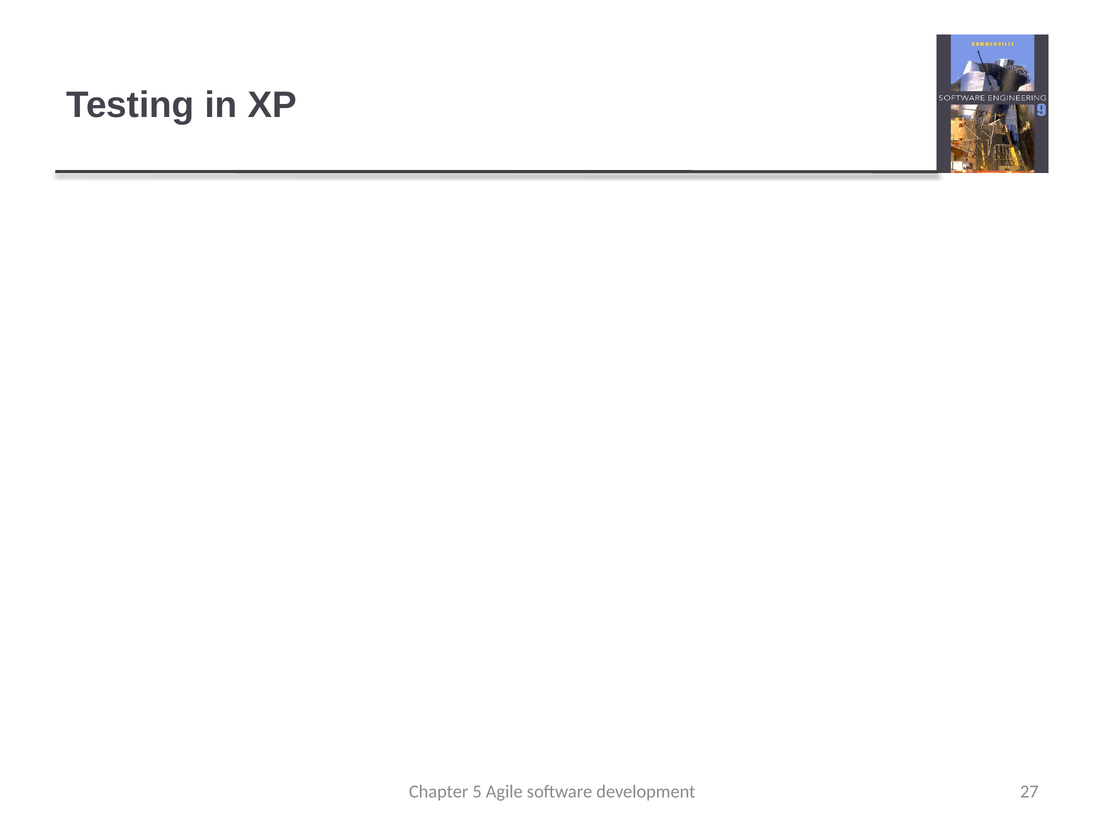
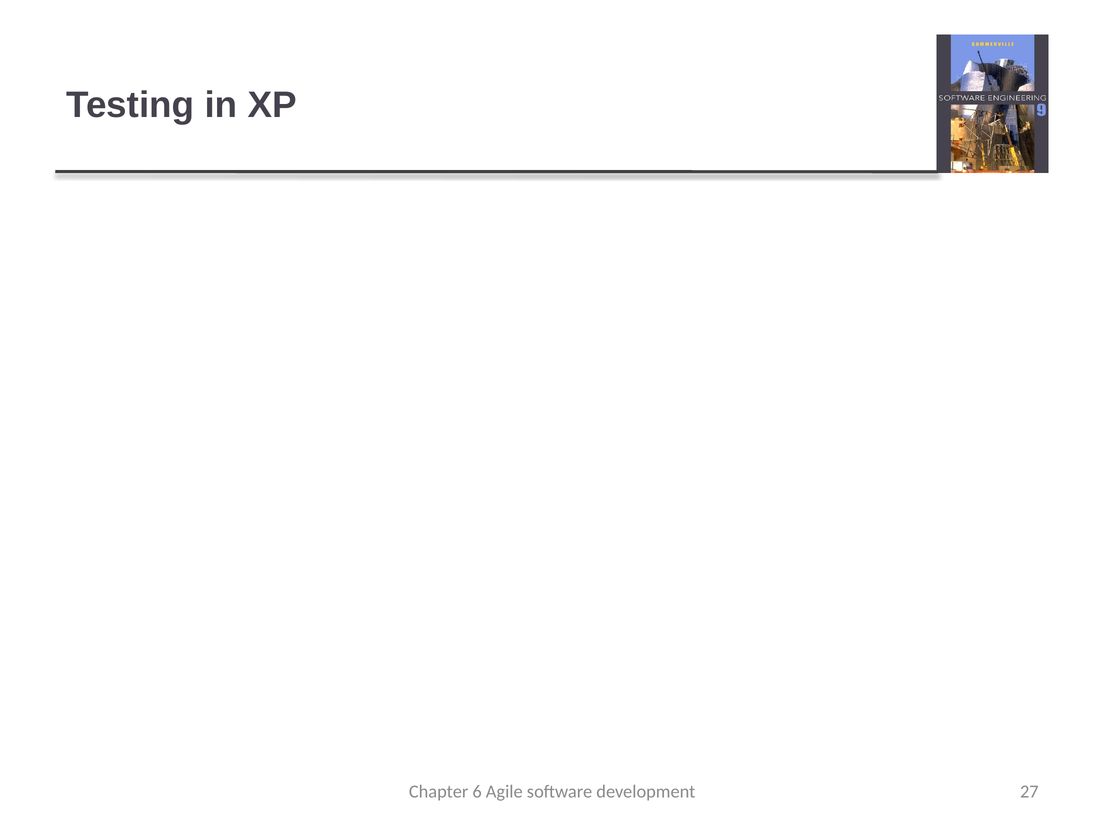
5: 5 -> 6 (477, 791)
